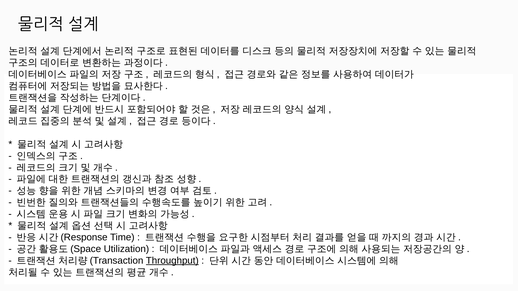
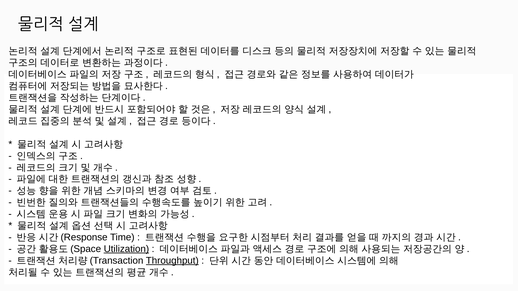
Utilization underline: none -> present (126, 249)
